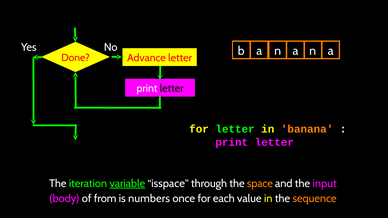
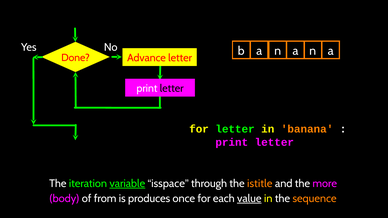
space: space -> istitle (260, 184)
input: input -> more (325, 184)
numbers: numbers -> produces (149, 199)
value underline: none -> present (249, 199)
